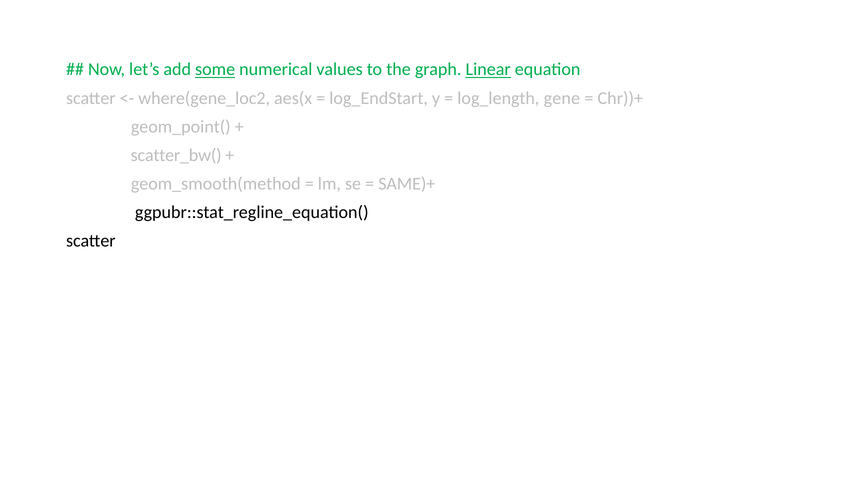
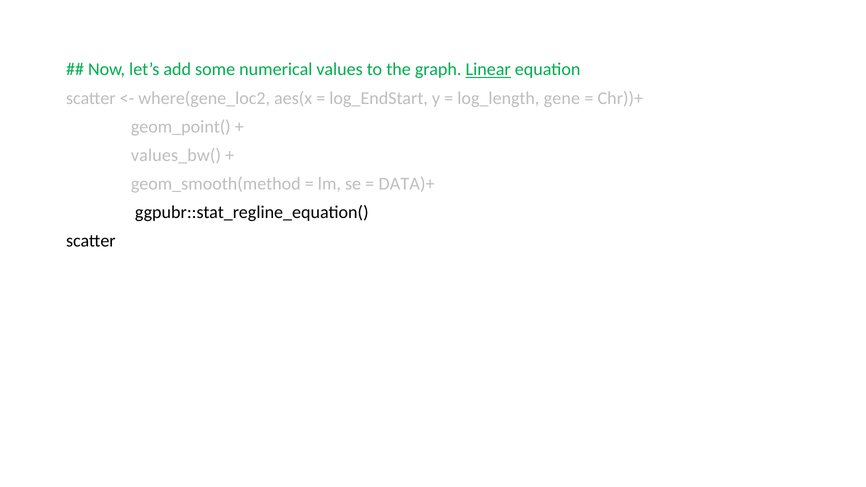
some underline: present -> none (215, 70)
scatter_bw(: scatter_bw( -> values_bw( (176, 155)
SAME)+: SAME)+ -> DATA)+ (407, 184)
